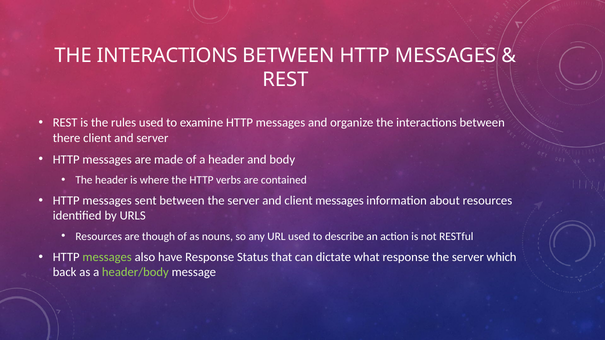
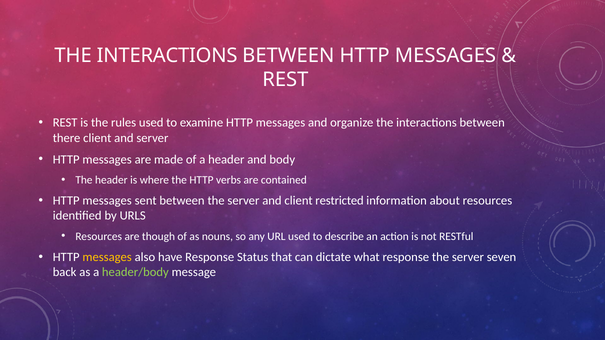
client messages: messages -> restricted (340, 201)
messages colour: light green -> yellow (107, 257)
which: which -> seven (501, 257)
